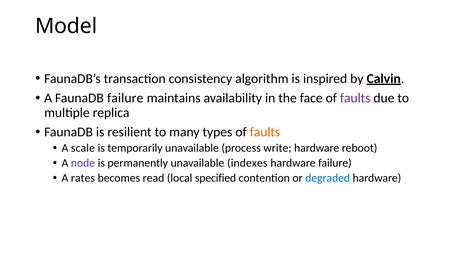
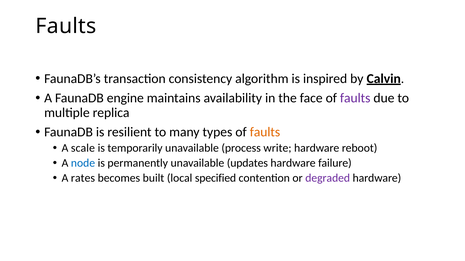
Model: Model -> Faults (66, 26)
FaunaDB failure: failure -> engine (125, 98)
node colour: purple -> blue (83, 163)
indexes: indexes -> updates (247, 163)
read: read -> built (154, 178)
degraded colour: blue -> purple (328, 178)
